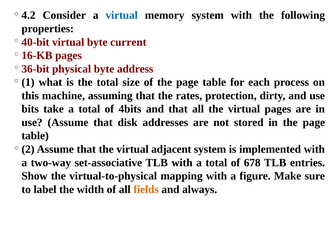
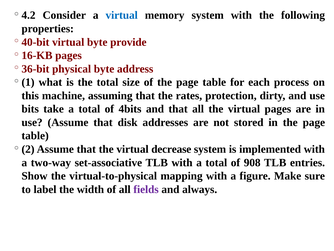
current: current -> provide (128, 42)
adjacent: adjacent -> decrease (171, 149)
678: 678 -> 908 (252, 162)
fields colour: orange -> purple (146, 189)
